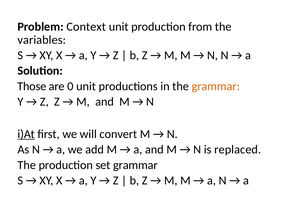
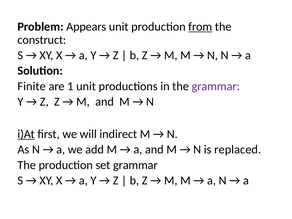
Context: Context -> Appears (86, 27)
from underline: none -> present (200, 27)
variables: variables -> construct (42, 40)
Those: Those -> Finite (32, 86)
0: 0 -> 1 (70, 86)
grammar colour: orange -> purple (216, 86)
convert: convert -> indirect (118, 134)
